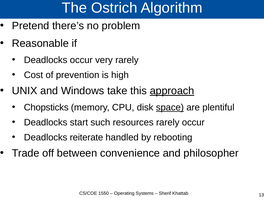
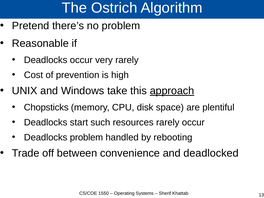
space underline: present -> none (170, 107)
Deadlocks reiterate: reiterate -> problem (86, 137)
philosopher: philosopher -> deadlocked (211, 153)
